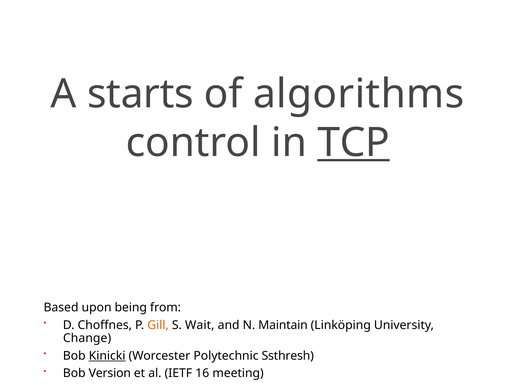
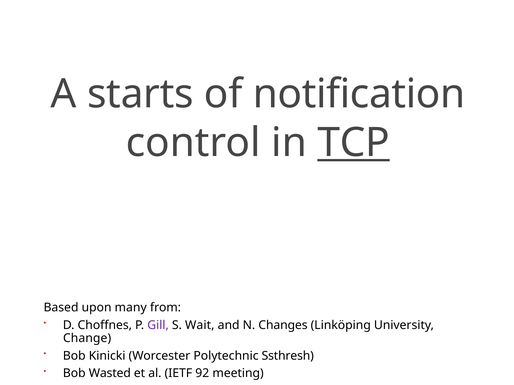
algorithms: algorithms -> notification (359, 94)
being: being -> many (131, 308)
Gill colour: orange -> purple (158, 325)
Maintain: Maintain -> Changes (283, 325)
Kinicki underline: present -> none (107, 356)
Version: Version -> Wasted (110, 374)
16: 16 -> 92 (202, 374)
